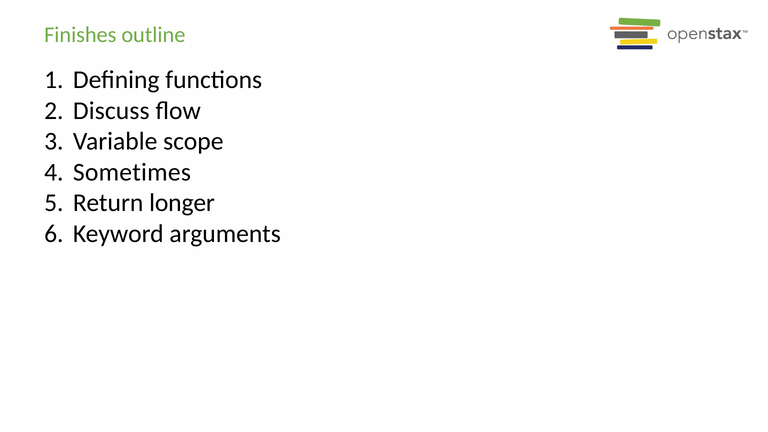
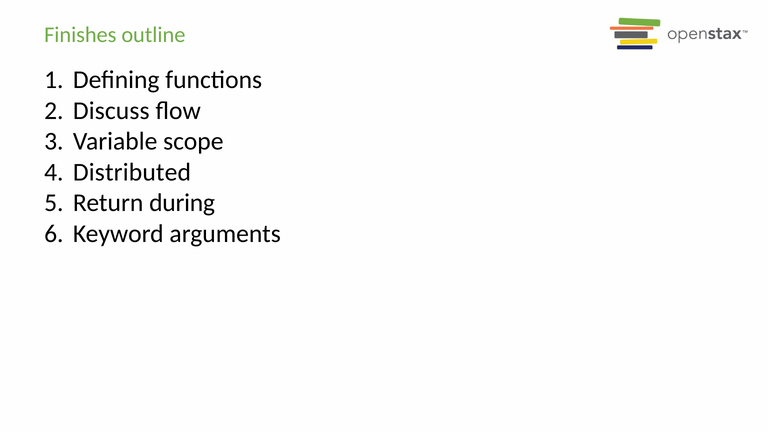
Sometimes: Sometimes -> Distributed (132, 172)
longer: longer -> during (182, 203)
